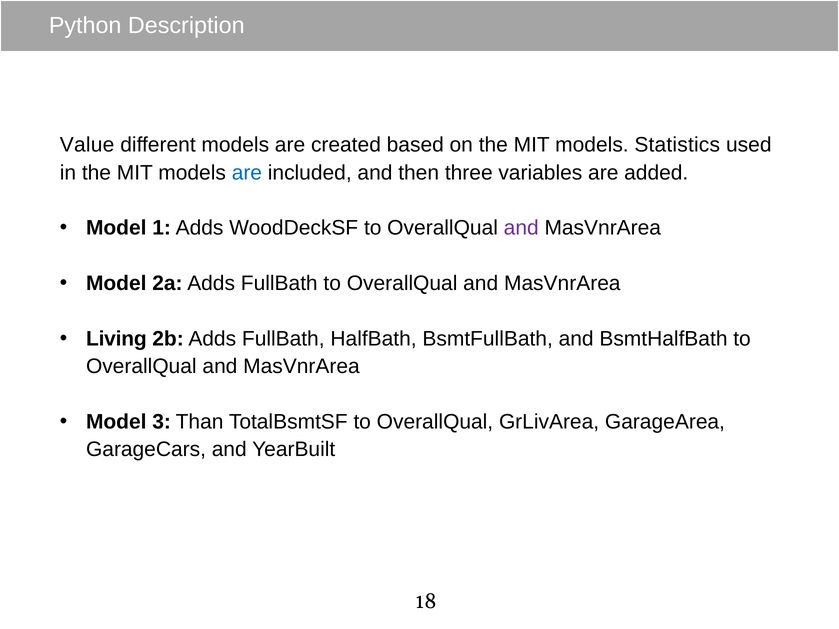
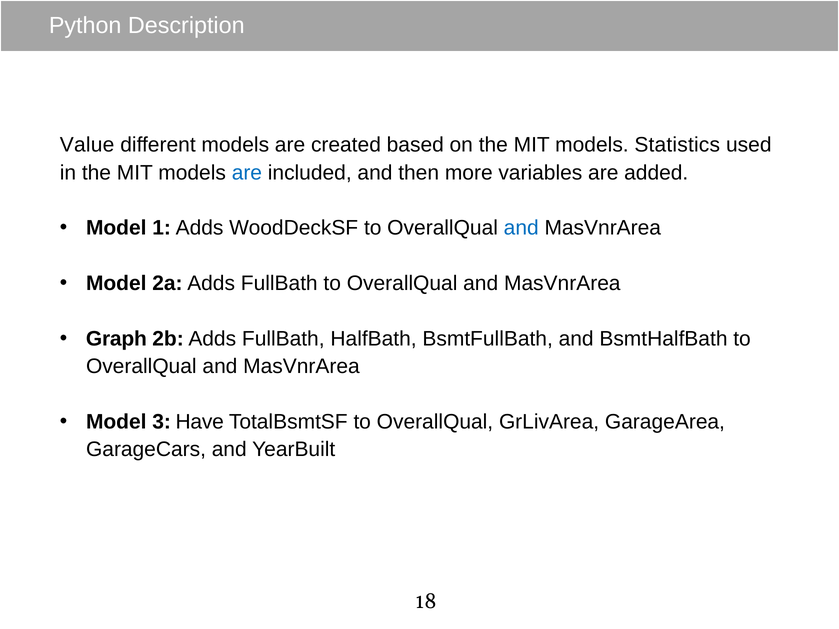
three: three -> more (469, 173)
and colour: purple -> blue (521, 228)
Living: Living -> Graph (116, 339)
Than: Than -> Have (200, 422)
